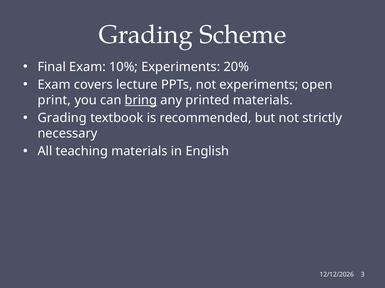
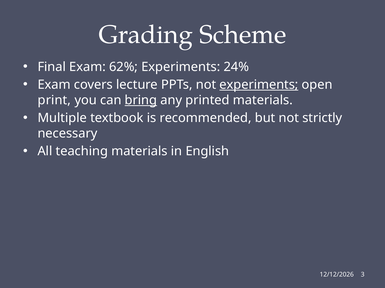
10%: 10% -> 62% (124, 67)
20%: 20% -> 24% (236, 67)
experiments underline: none -> present (259, 85)
Grading: Grading -> Multiple (62, 118)
